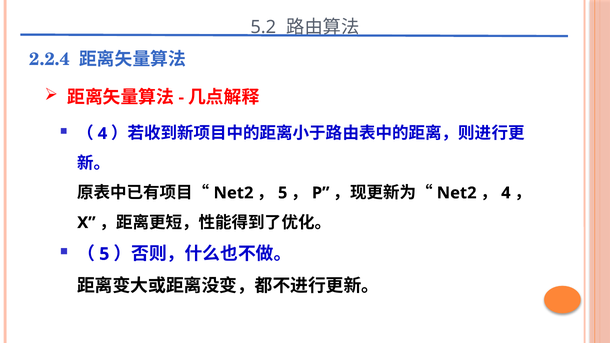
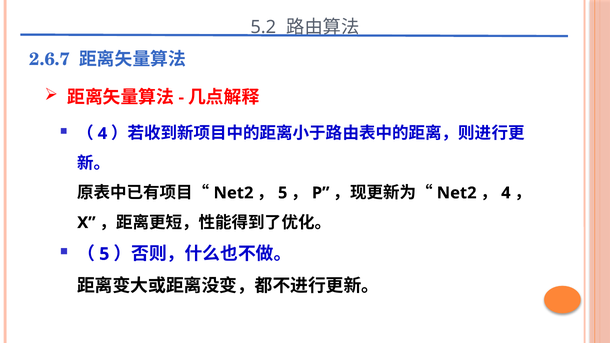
2.2.4: 2.2.4 -> 2.6.7 (50, 60)
